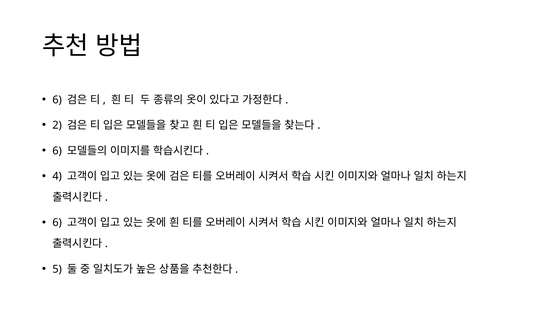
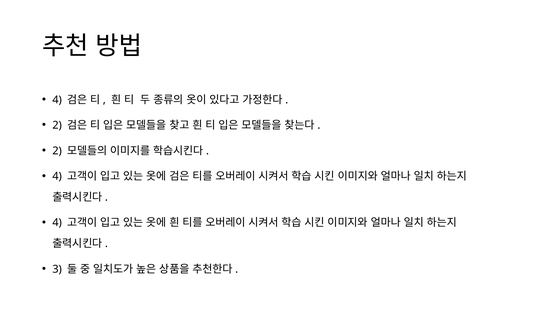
6: 6 -> 4 (57, 100)
6: 6 -> 2 (57, 151)
6: 6 -> 4 (57, 223)
5: 5 -> 3 (57, 269)
